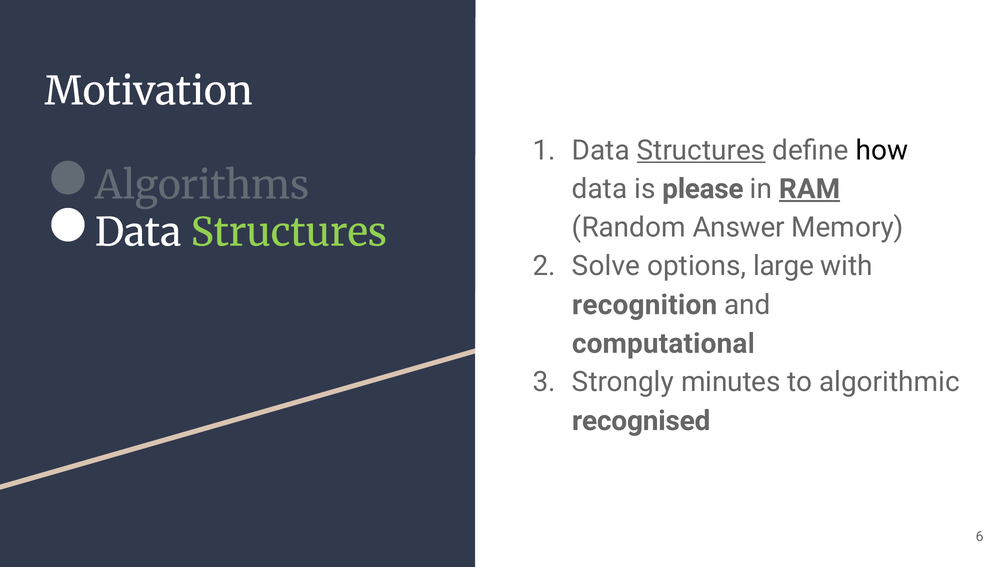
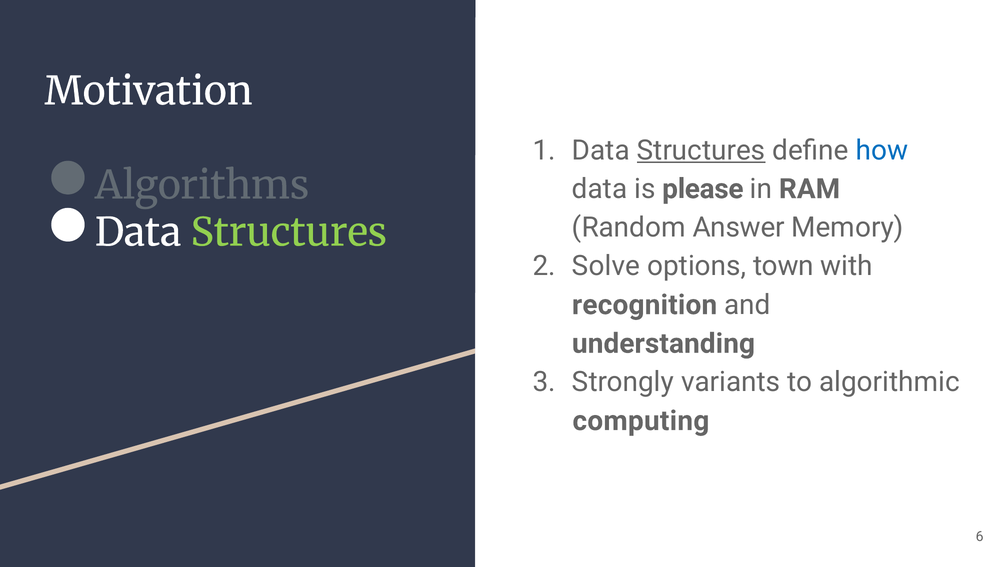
how colour: black -> blue (882, 150)
RAM underline: present -> none (810, 189)
large: large -> town (783, 266)
computational: computational -> understanding (663, 343)
minutes: minutes -> variants (731, 382)
recognised: recognised -> computing (641, 420)
